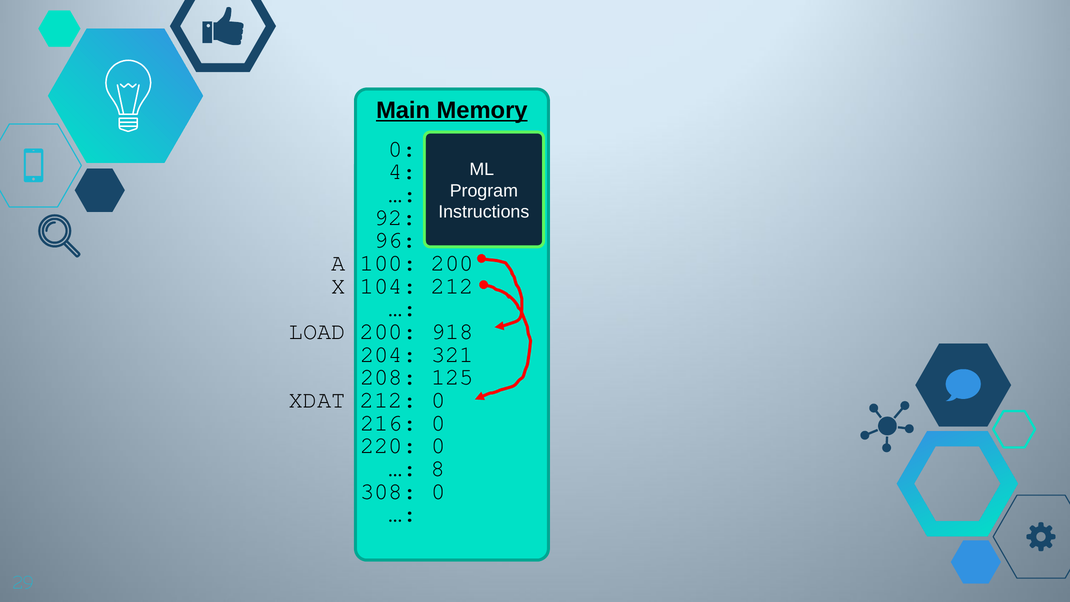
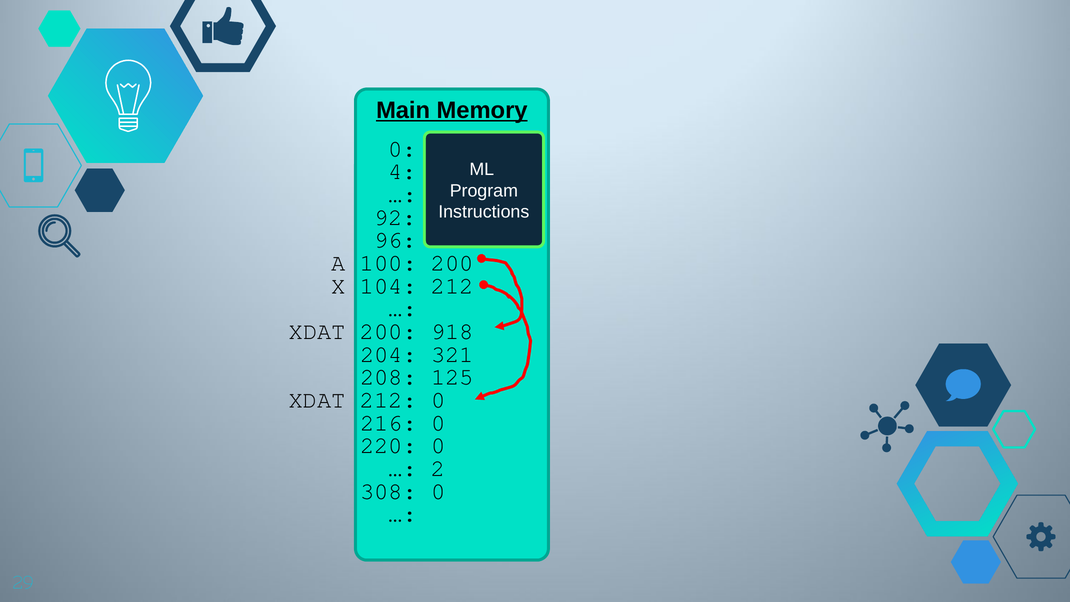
LOAD: LOAD -> XDAT (317, 331)
8: 8 -> 2 (438, 468)
